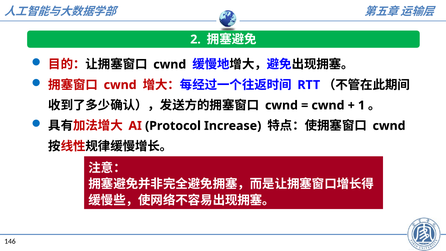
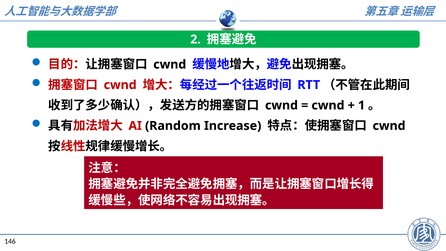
Protocol: Protocol -> Random (173, 126)
